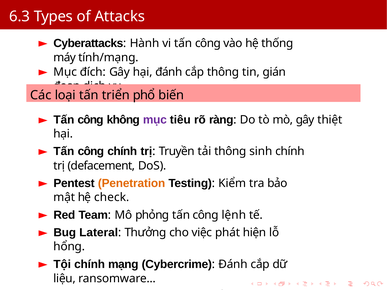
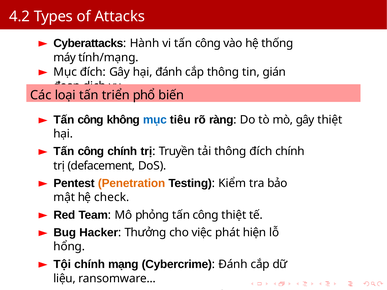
6.3: 6.3 -> 4.2 (20, 17)
mục colour: purple -> blue (155, 120)
thông sinh: sinh -> đích (261, 152)
công lệnh: lệnh -> thiệt (234, 215)
Lateral: Lateral -> Hacker (99, 233)
